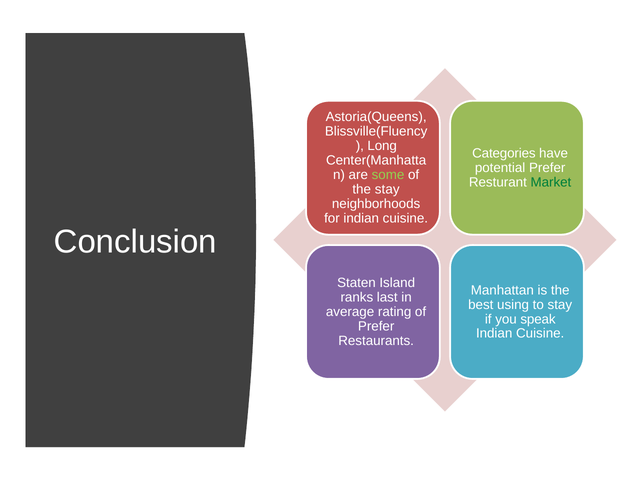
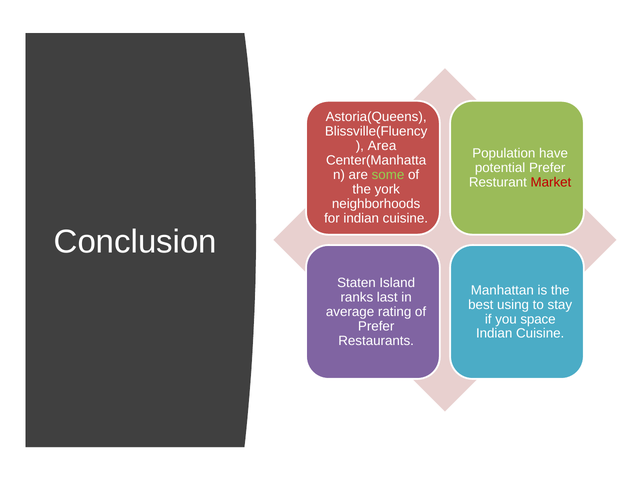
Long: Long -> Area (382, 146)
Categories: Categories -> Population (504, 153)
Market colour: green -> red (551, 182)
the stay: stay -> york (387, 189)
speak: speak -> space (538, 319)
